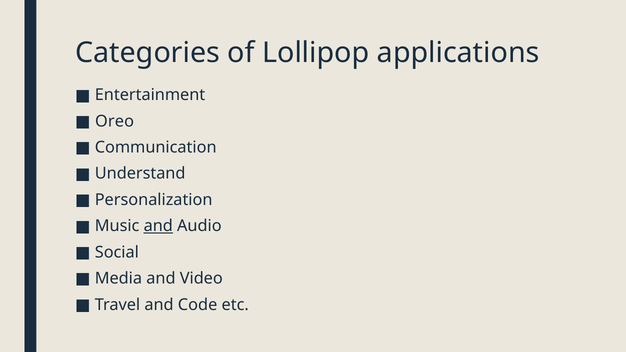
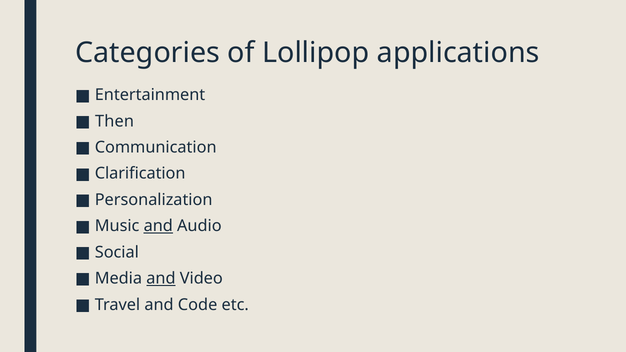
Oreo: Oreo -> Then (115, 121)
Understand: Understand -> Clarification (140, 174)
and underline: none -> present (161, 279)
